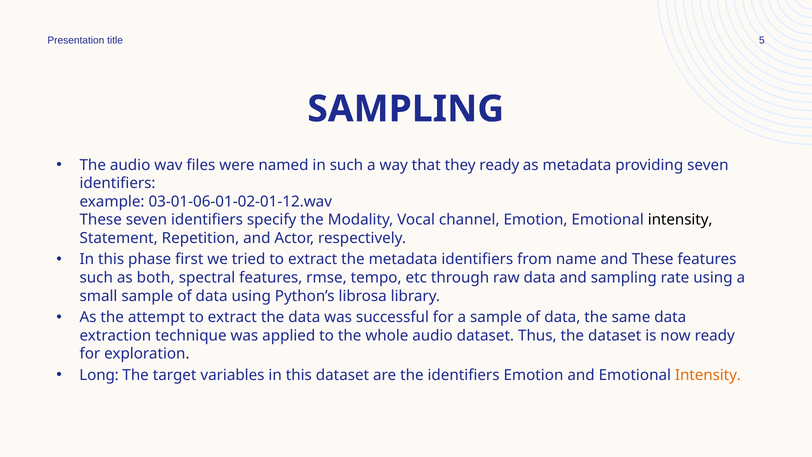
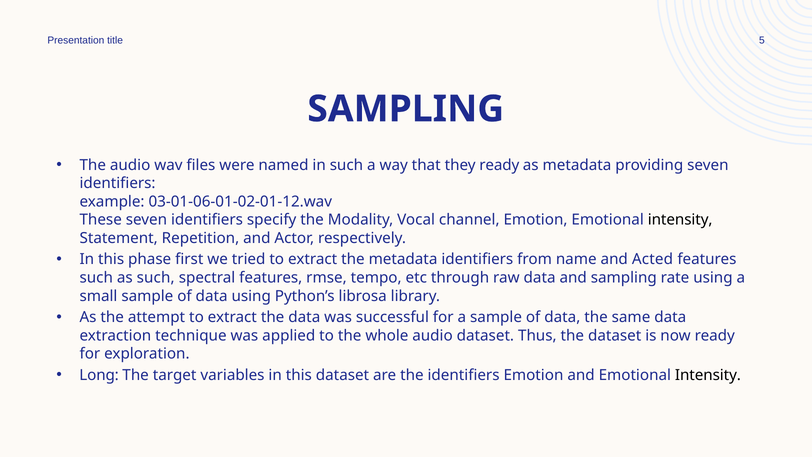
and These: These -> Acted (653, 259)
as both: both -> such (156, 278)
Intensity colour: orange -> black (708, 375)
